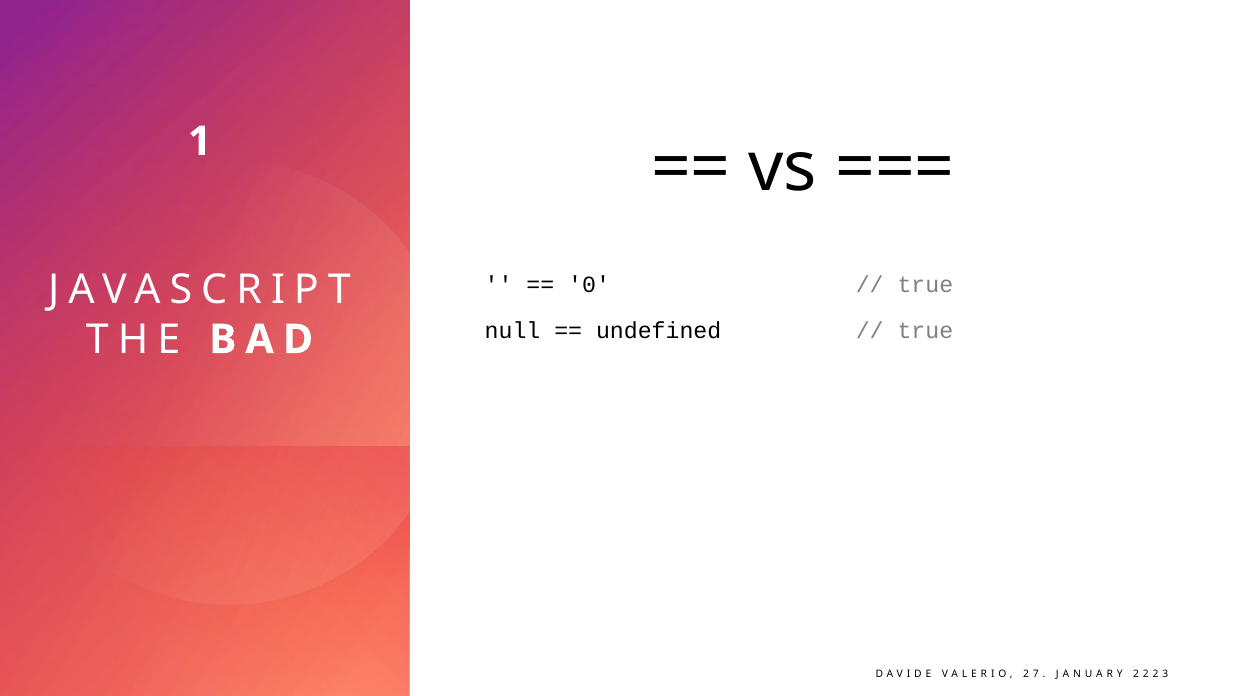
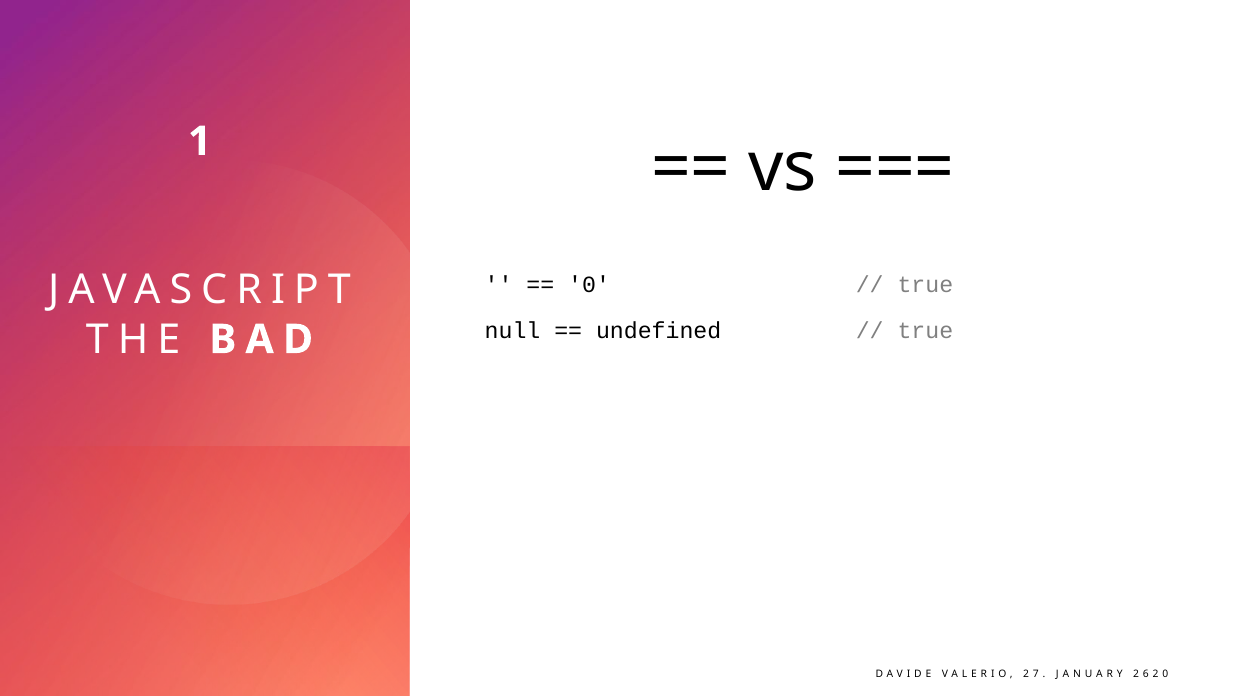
2: 2 -> 6 (1146, 674)
3: 3 -> 0 (1165, 674)
